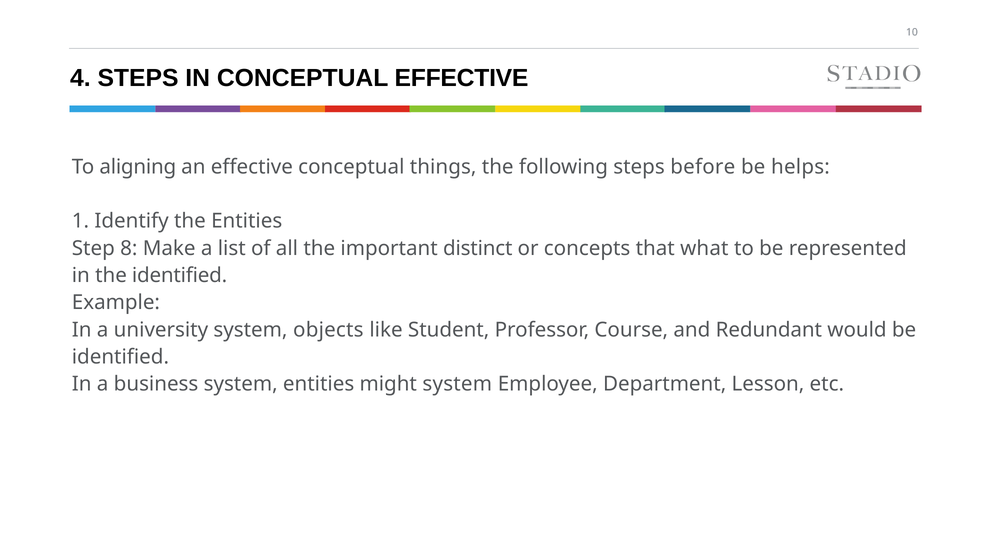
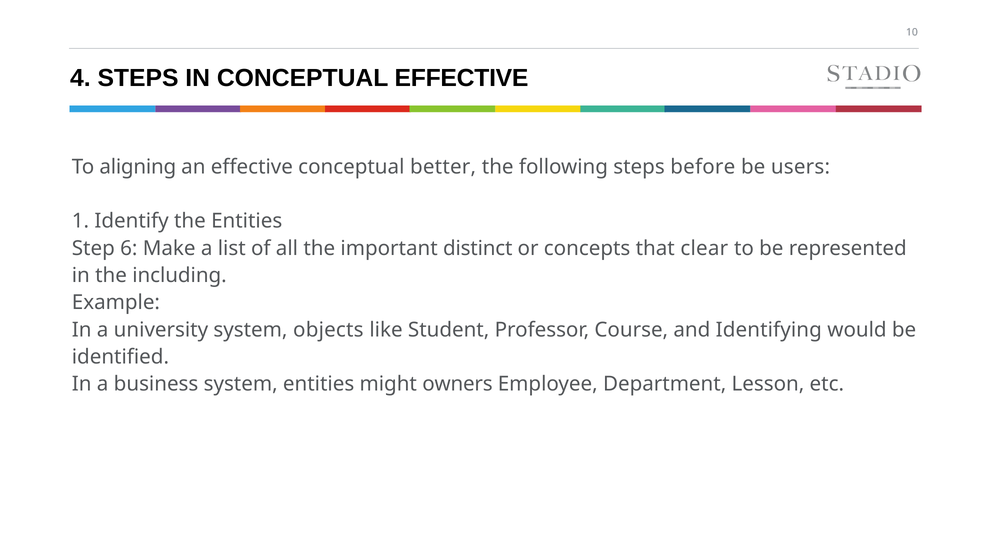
things: things -> better (443, 167)
helps: helps -> users (800, 167)
8: 8 -> 6 (129, 248)
what: what -> clear (704, 248)
the identified: identified -> including (179, 276)
Redundant: Redundant -> Identifying (769, 330)
might system: system -> owners (457, 384)
